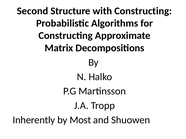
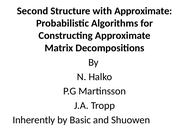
with Constructing: Constructing -> Approximate (143, 11)
Most: Most -> Basic (80, 120)
